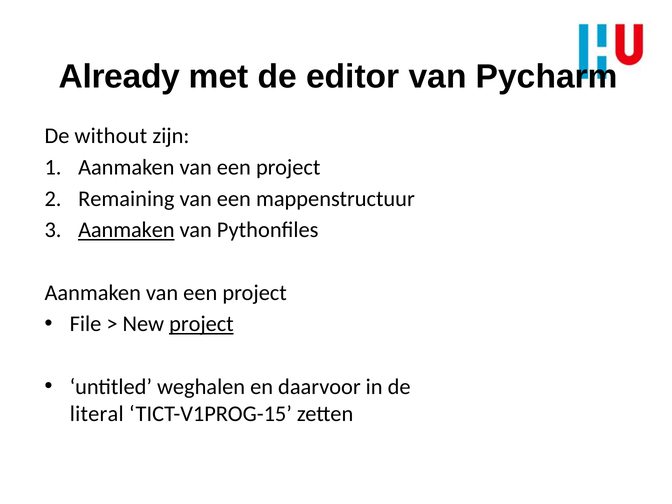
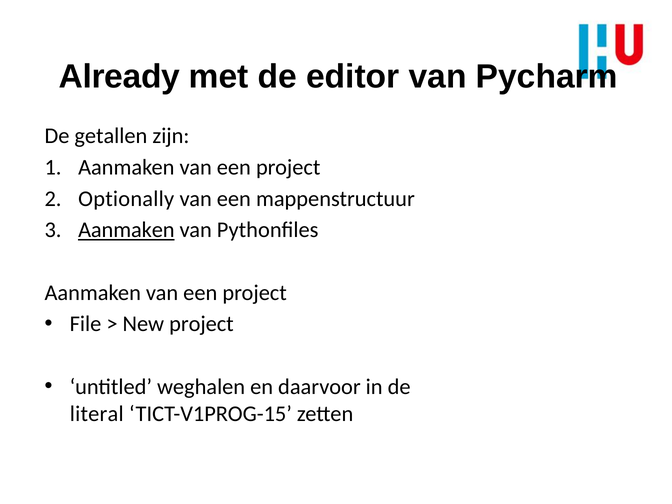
without: without -> getallen (111, 136)
Remaining: Remaining -> Optionally (126, 199)
project underline: present -> none (201, 324)
